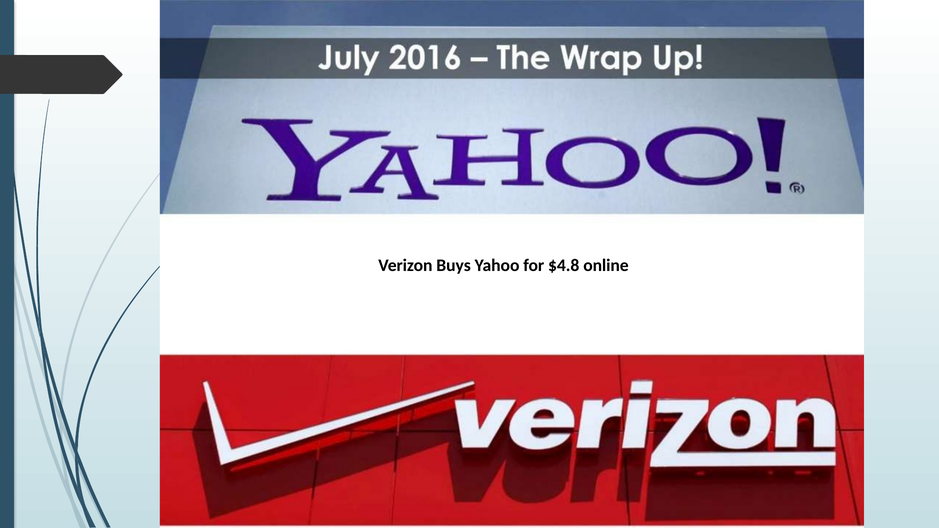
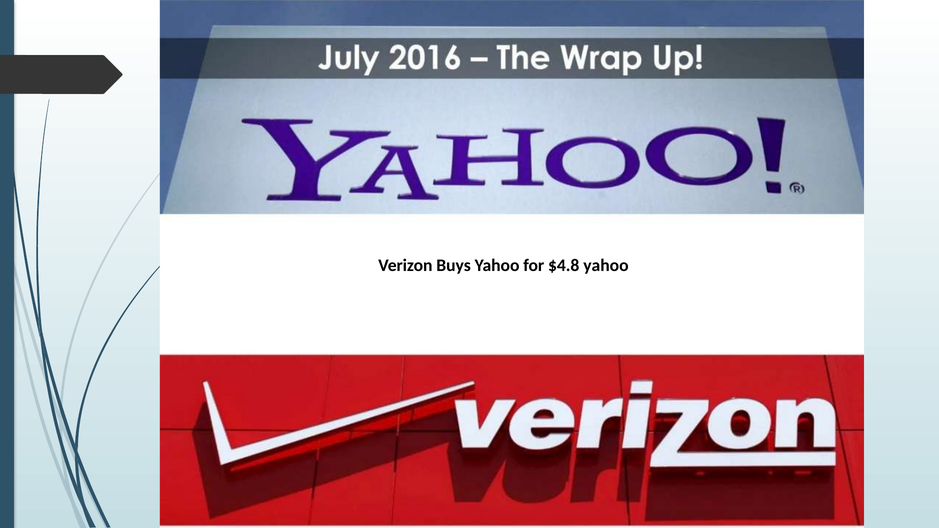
$4.8 online: online -> yahoo (606, 266)
